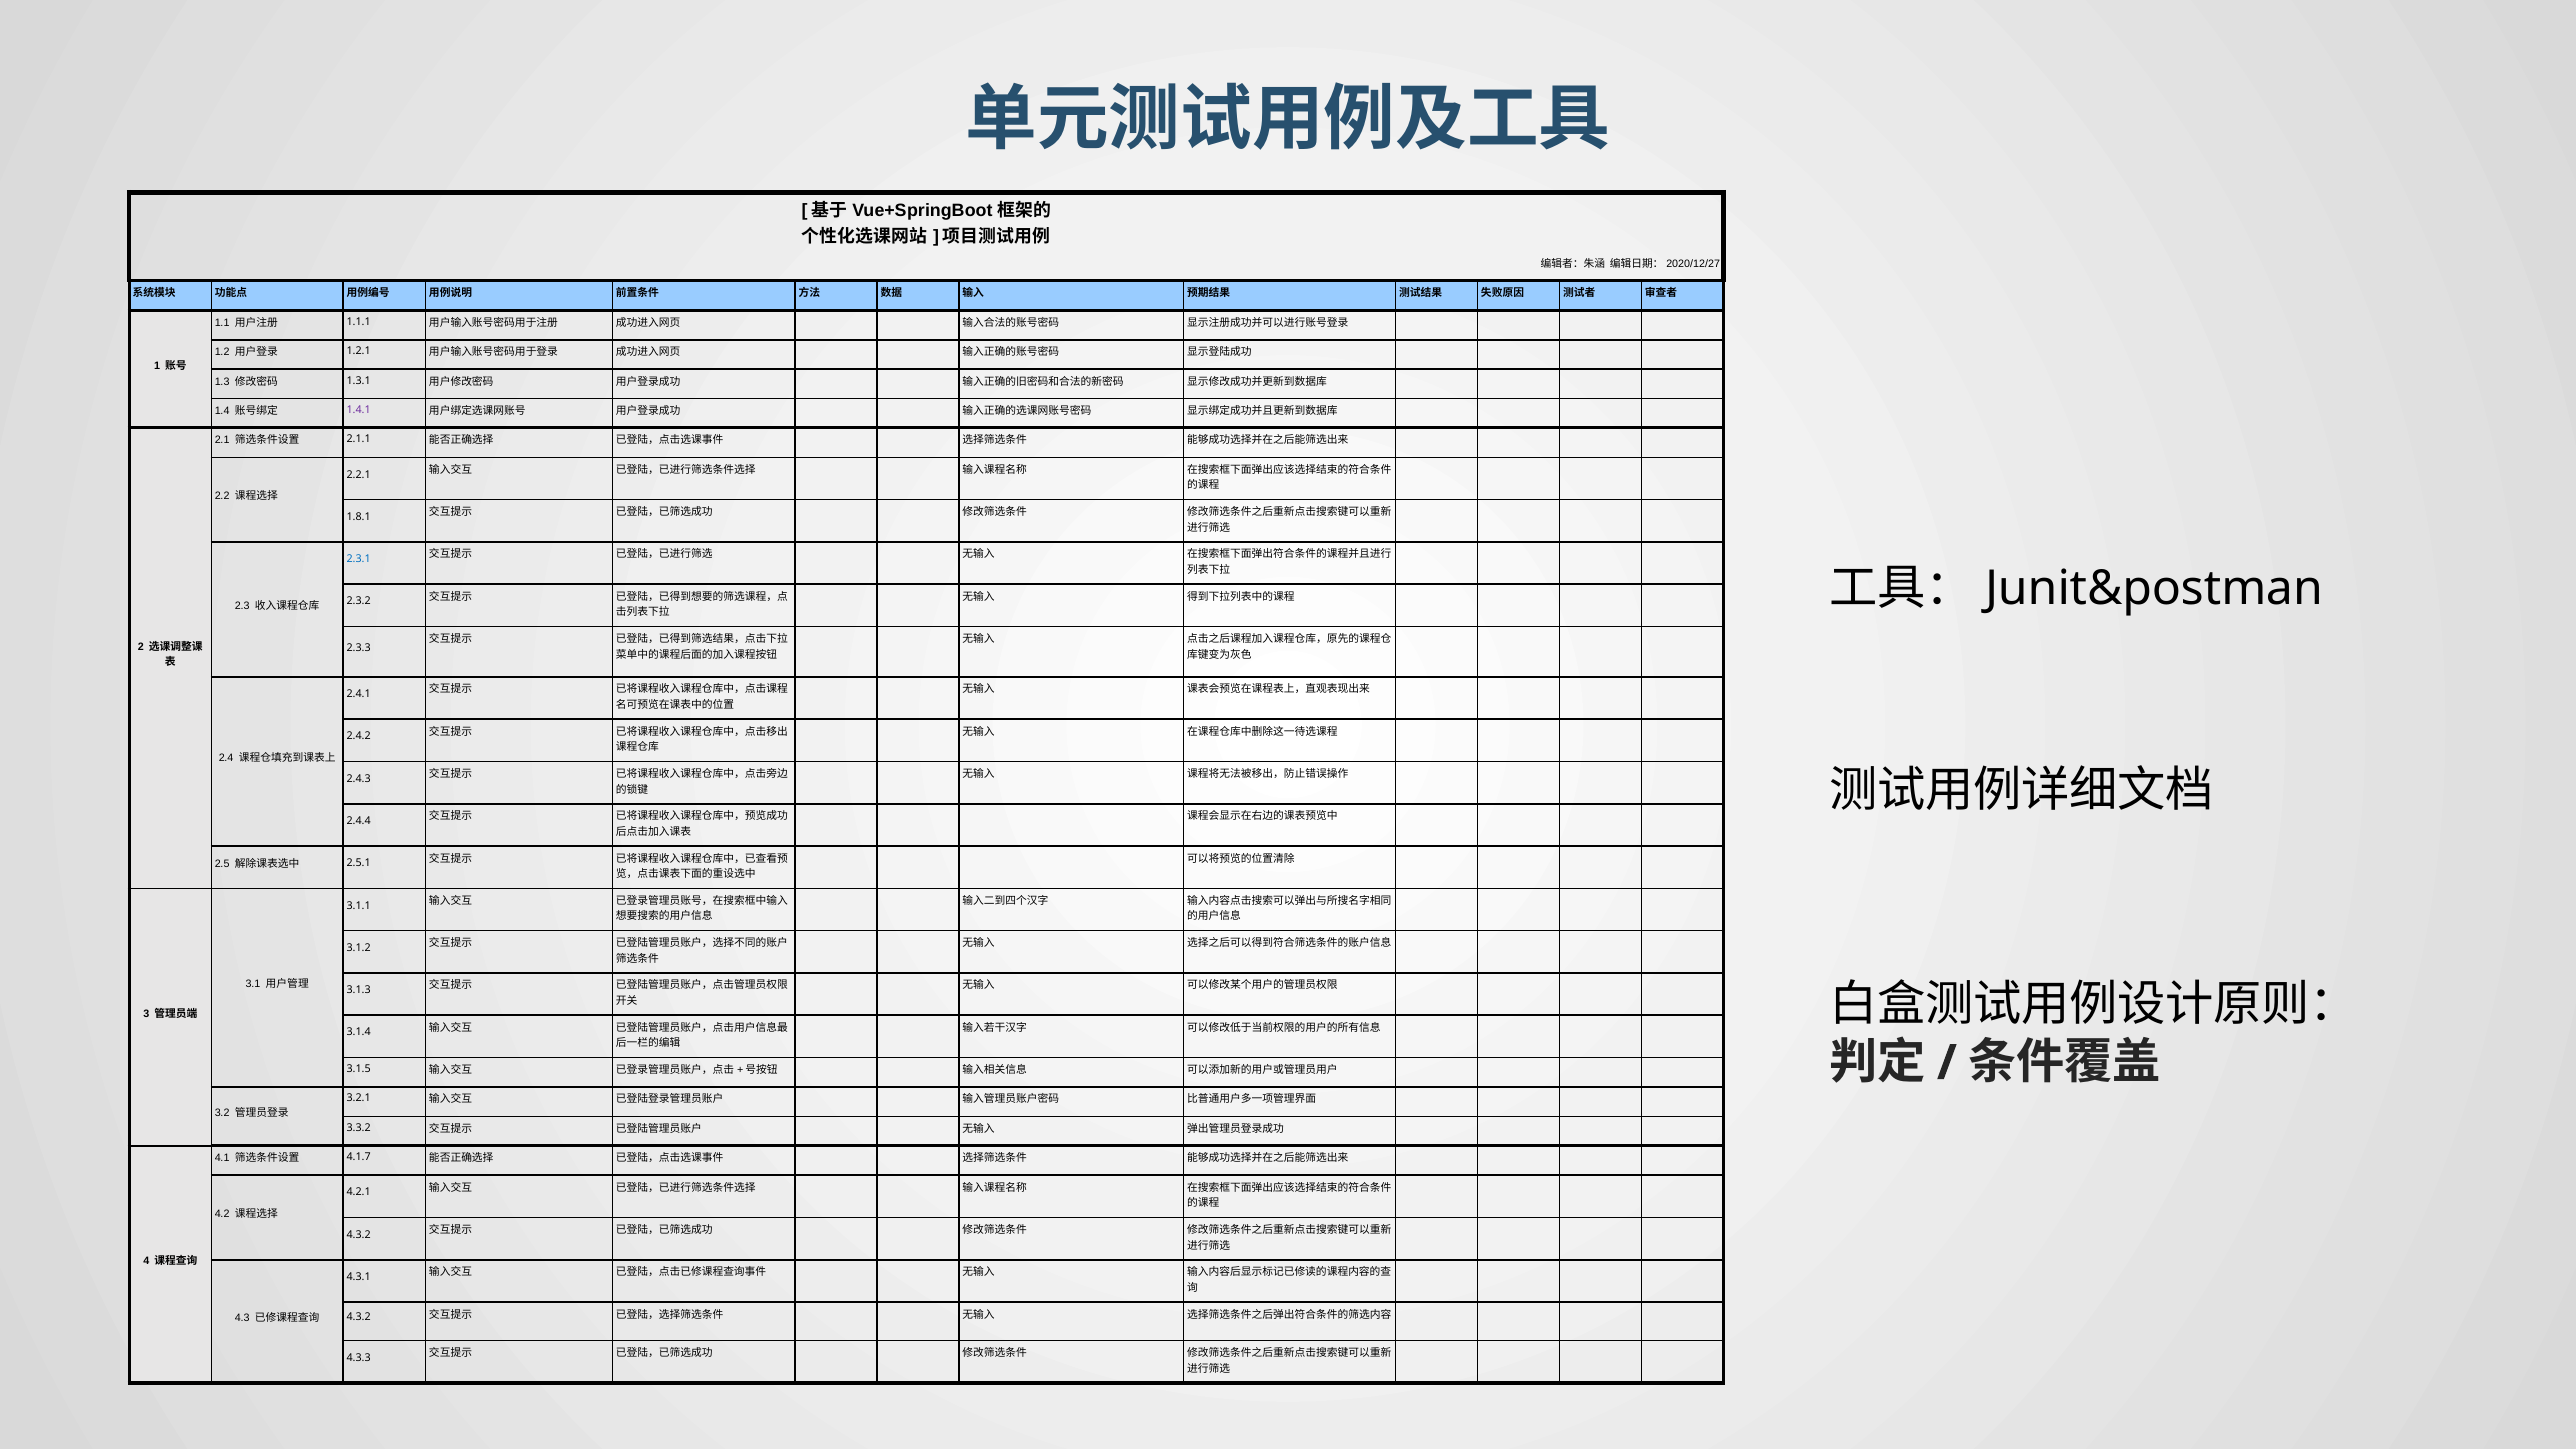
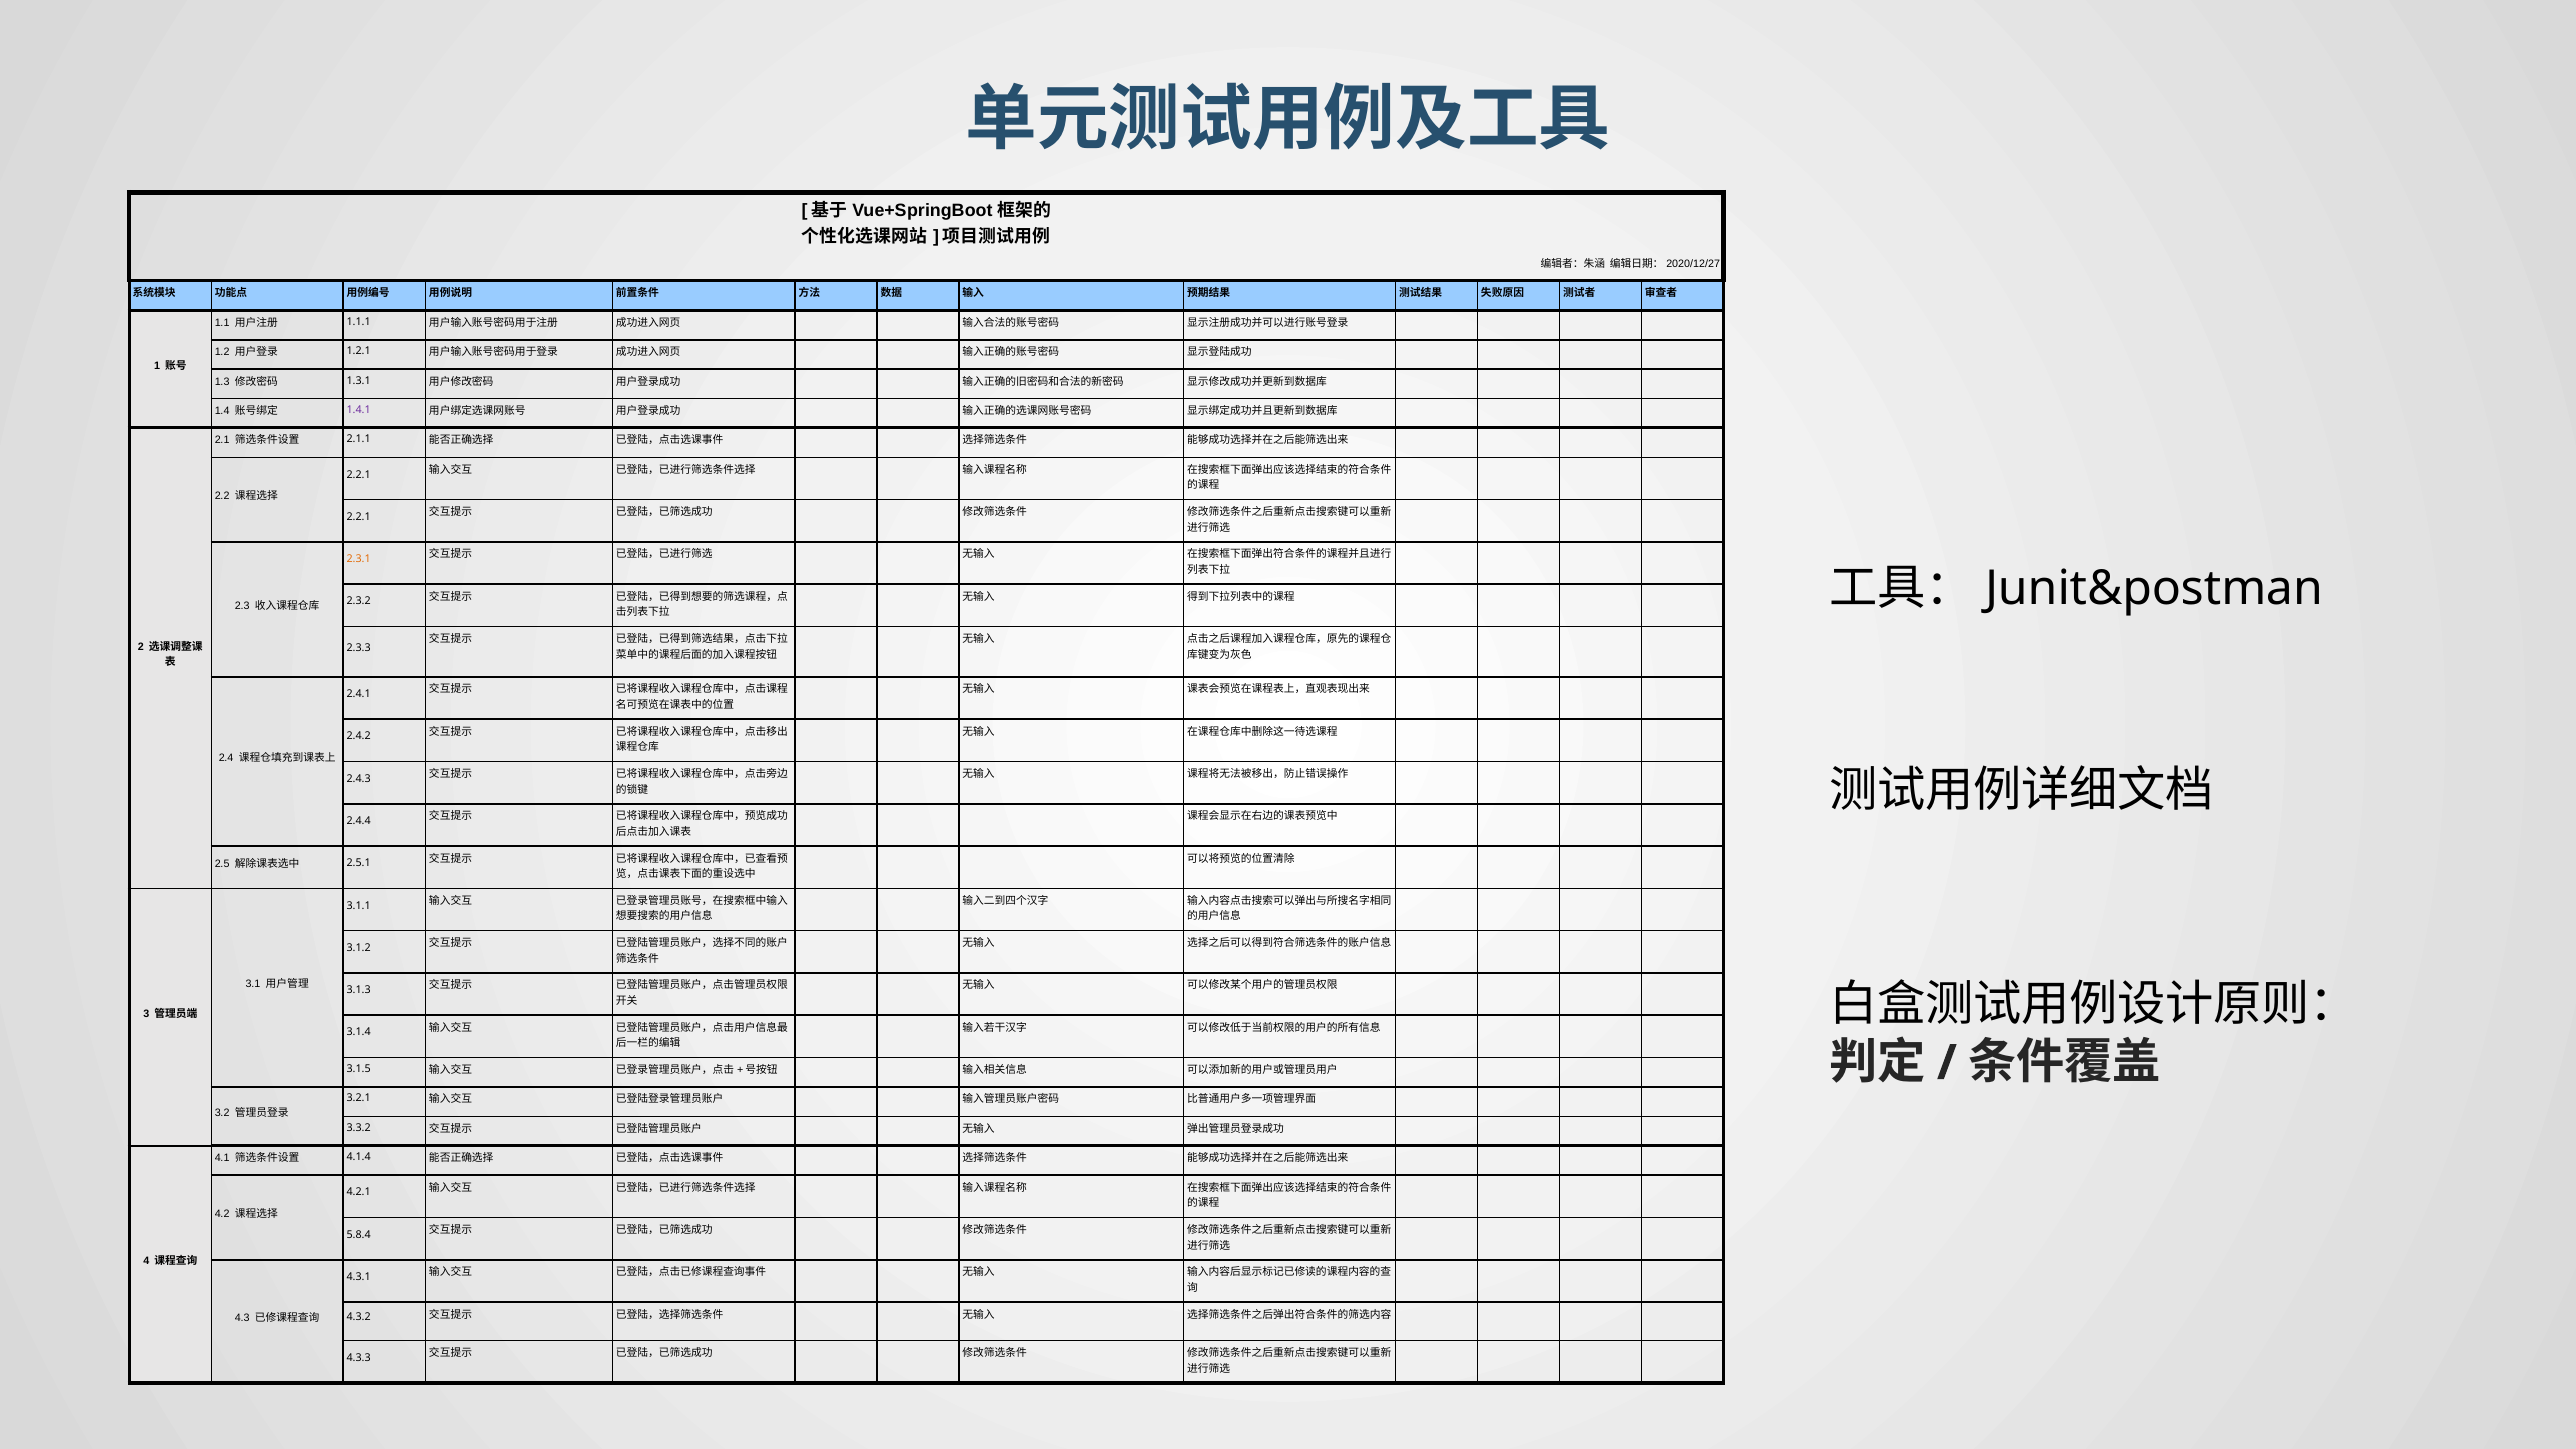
1.8.1: 1.8.1 -> 2.2.1 (359, 517)
2.3.1 colour: blue -> orange (359, 559)
4.1.7: 4.1.7 -> 4.1.4 (359, 1157)
4.3.2: 4.3.2 -> 5.8.4 (359, 1235)
